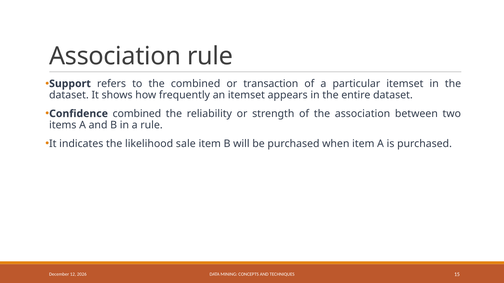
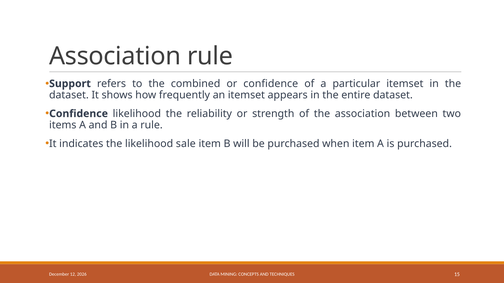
or transaction: transaction -> confidence (271, 84)
Confidence combined: combined -> likelihood (137, 114)
